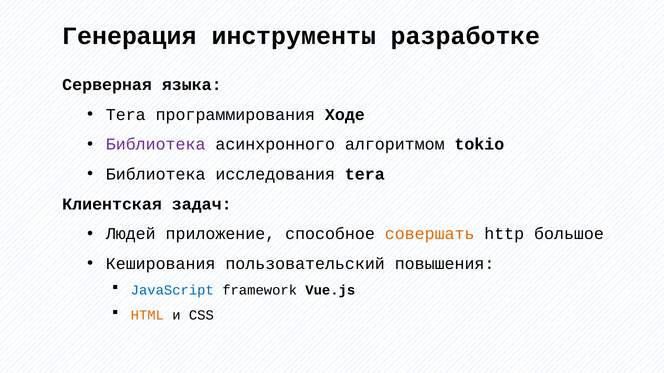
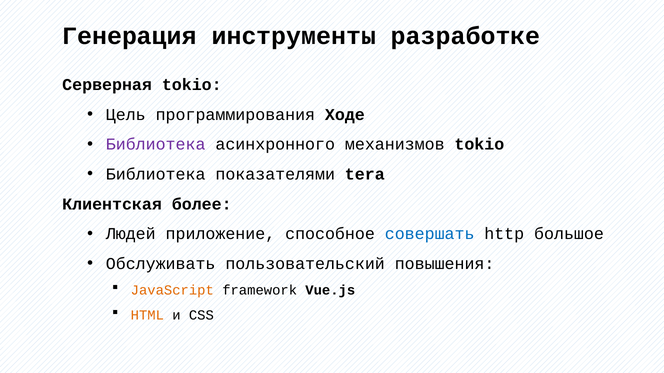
Серверная языка: языка -> tokio (192, 85)
Tera: Tera -> Цель (126, 115)
алгоритмом: алгоритмом -> механизмов (395, 145)
исследования: исследования -> показателями (275, 175)
задач: задач -> более (202, 204)
совершать colour: orange -> blue (430, 234)
Кеширования: Кеширования -> Обслуживать (161, 264)
JavaScript colour: blue -> orange (172, 291)
